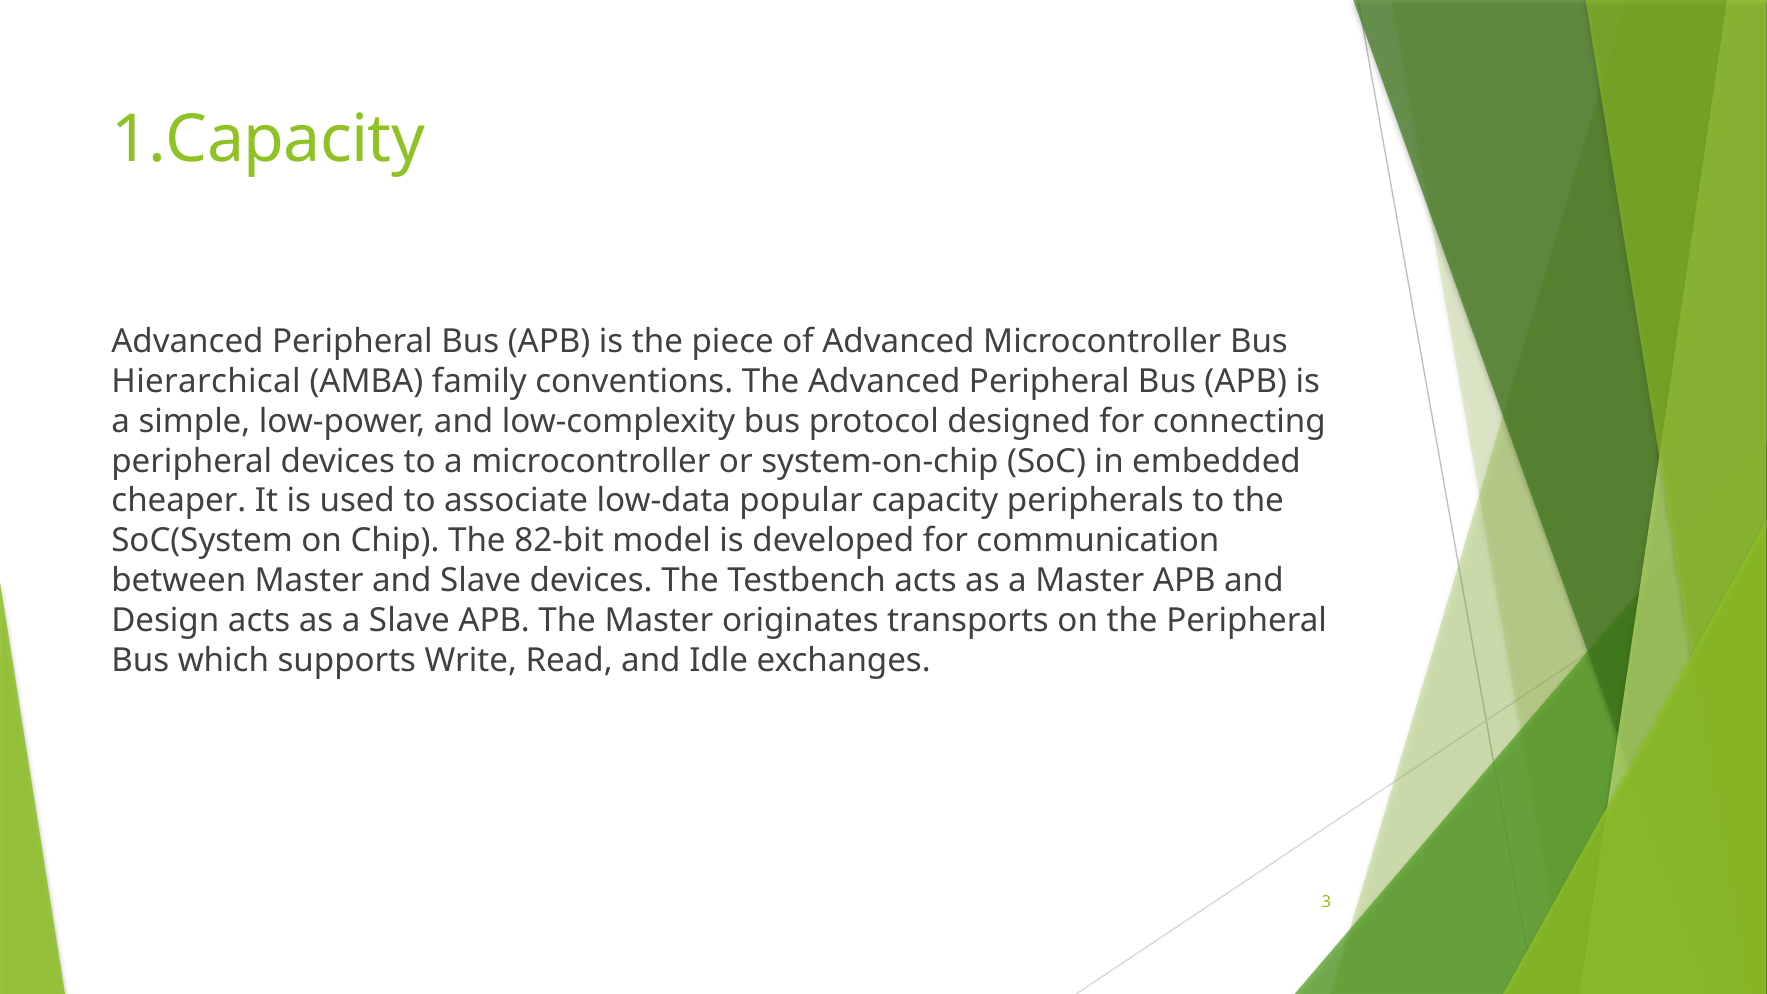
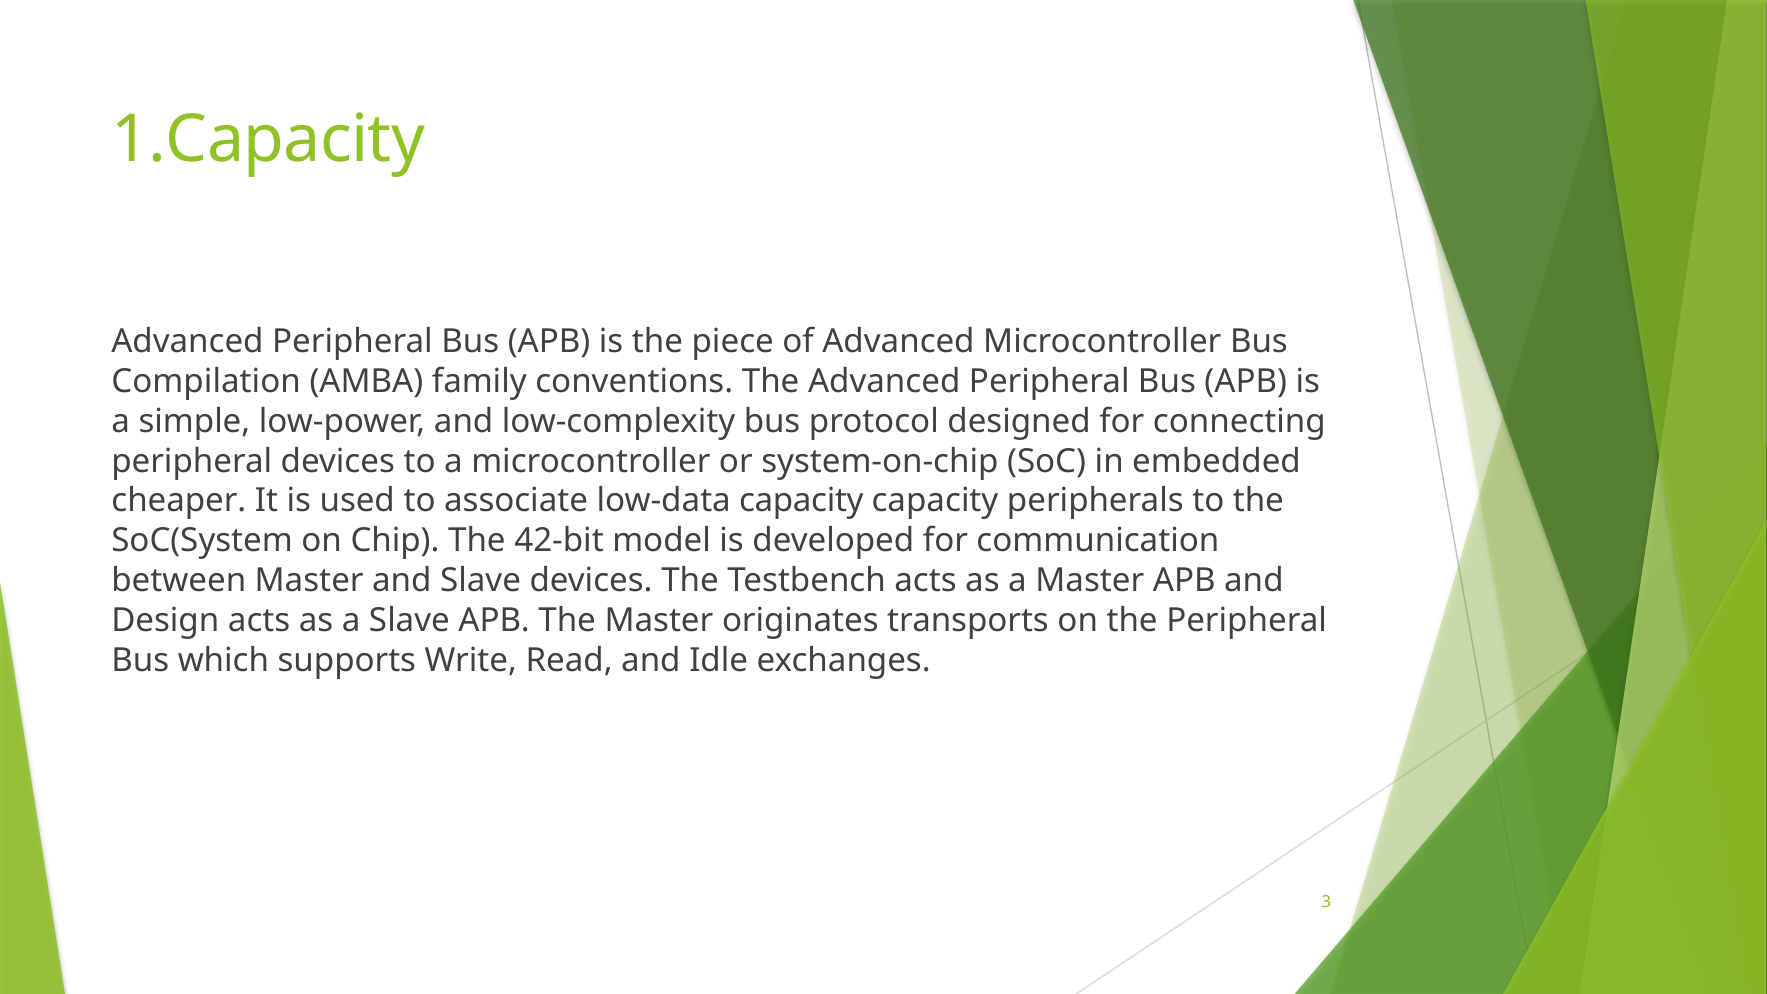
Hierarchical: Hierarchical -> Compilation (206, 382)
low-data popular: popular -> capacity (801, 501)
82-bit: 82-bit -> 42-bit (559, 541)
